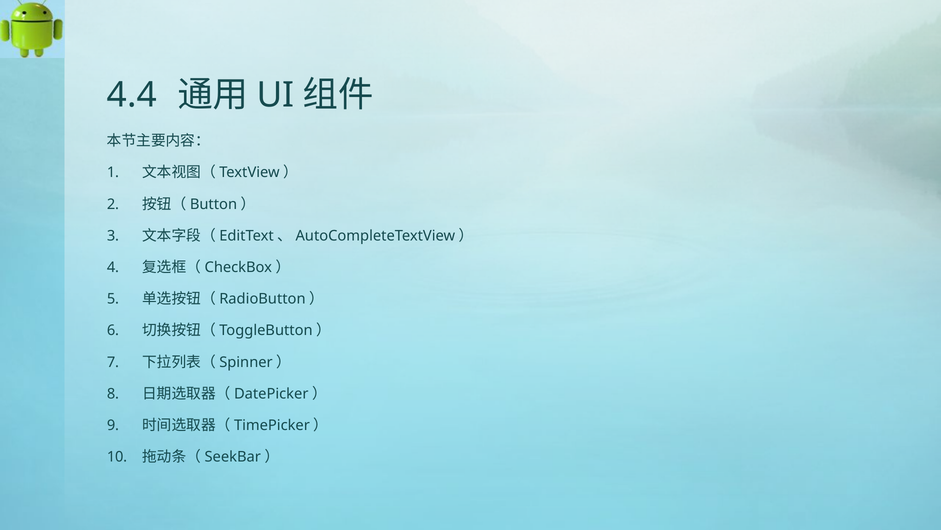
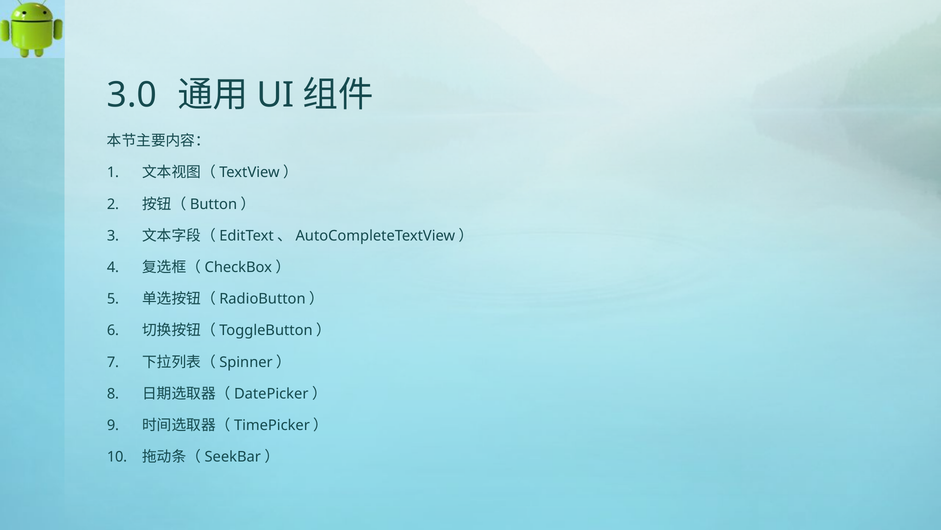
4.4: 4.4 -> 3.0 (132, 95)
